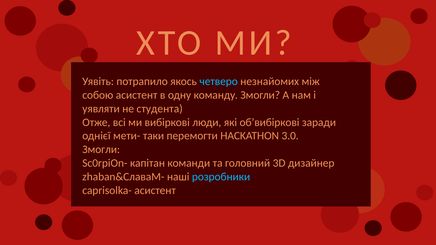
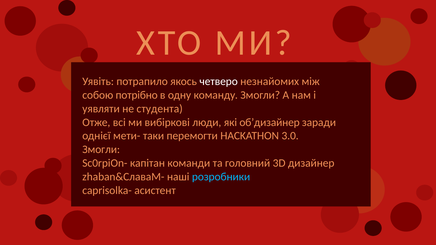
четверо colour: light blue -> white (219, 82)
собою асистент: асистент -> потрібно (137, 95)
об’вибіркові: об’вибіркові -> об’дизайнер (270, 122)
